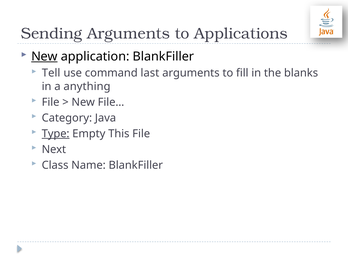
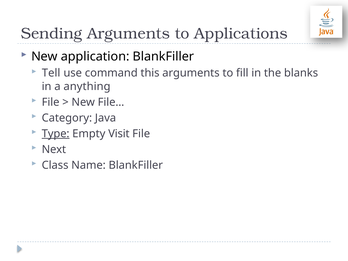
New underline: present -> none (44, 57)
last: last -> this (150, 73)
This: This -> Visit (119, 134)
